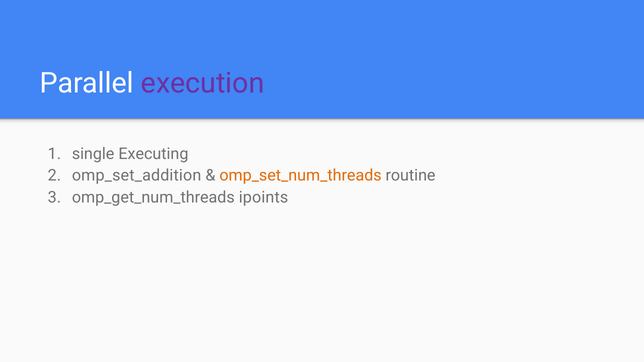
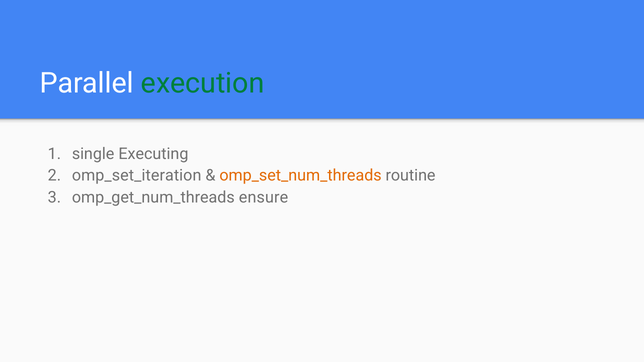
execution colour: purple -> green (203, 83)
omp_set_addition: omp_set_addition -> omp_set_iteration (137, 176)
ipoints: ipoints -> ensure (264, 197)
